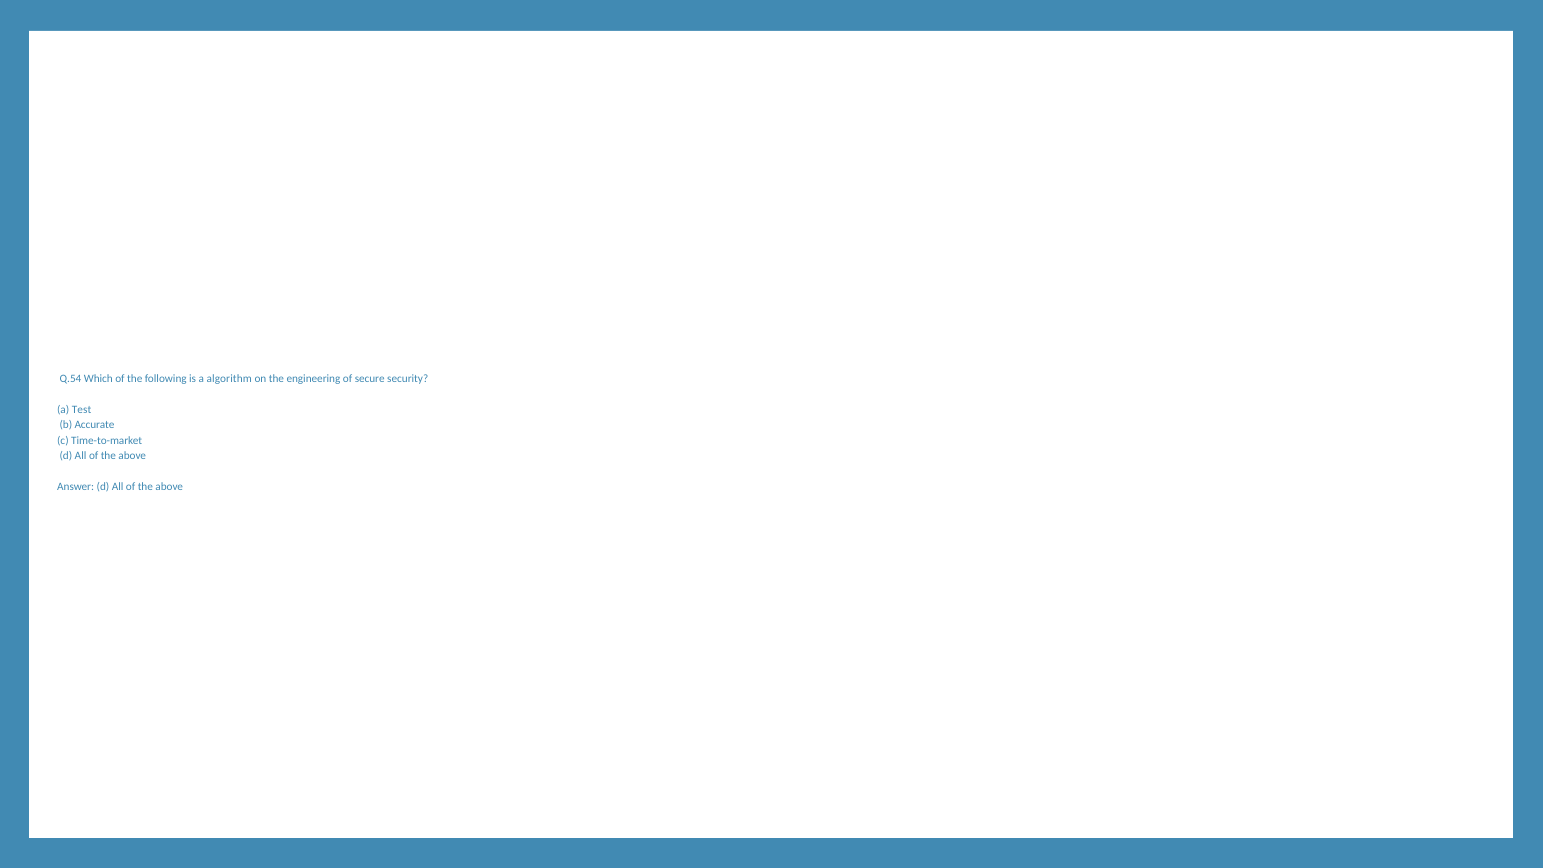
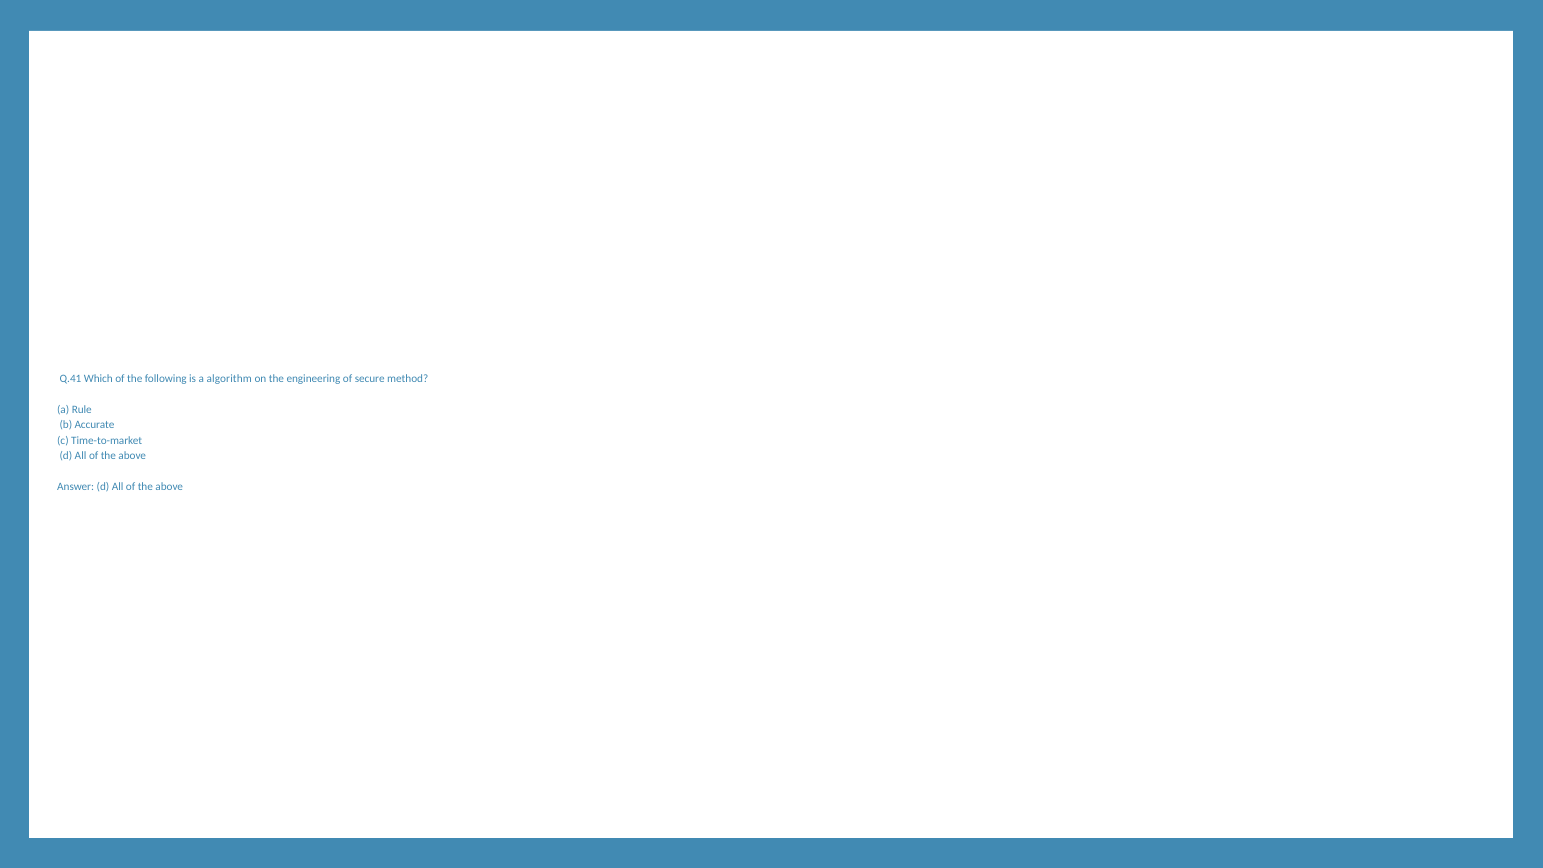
Q.54: Q.54 -> Q.41 (71, 378)
security: security -> method (408, 378)
Test: Test -> Rule (82, 409)
